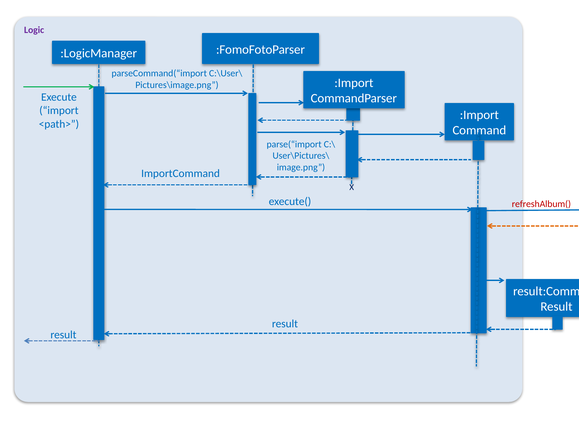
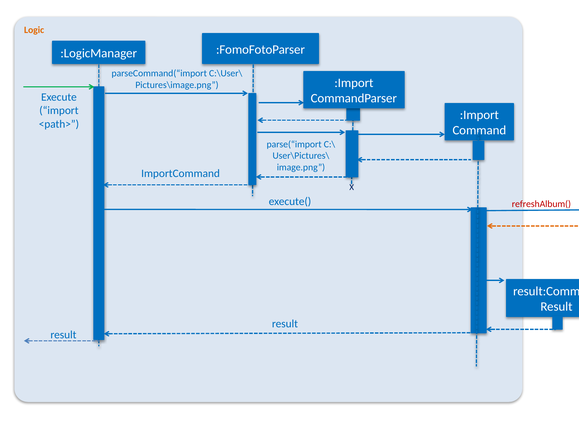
Logic colour: purple -> orange (34, 30)
